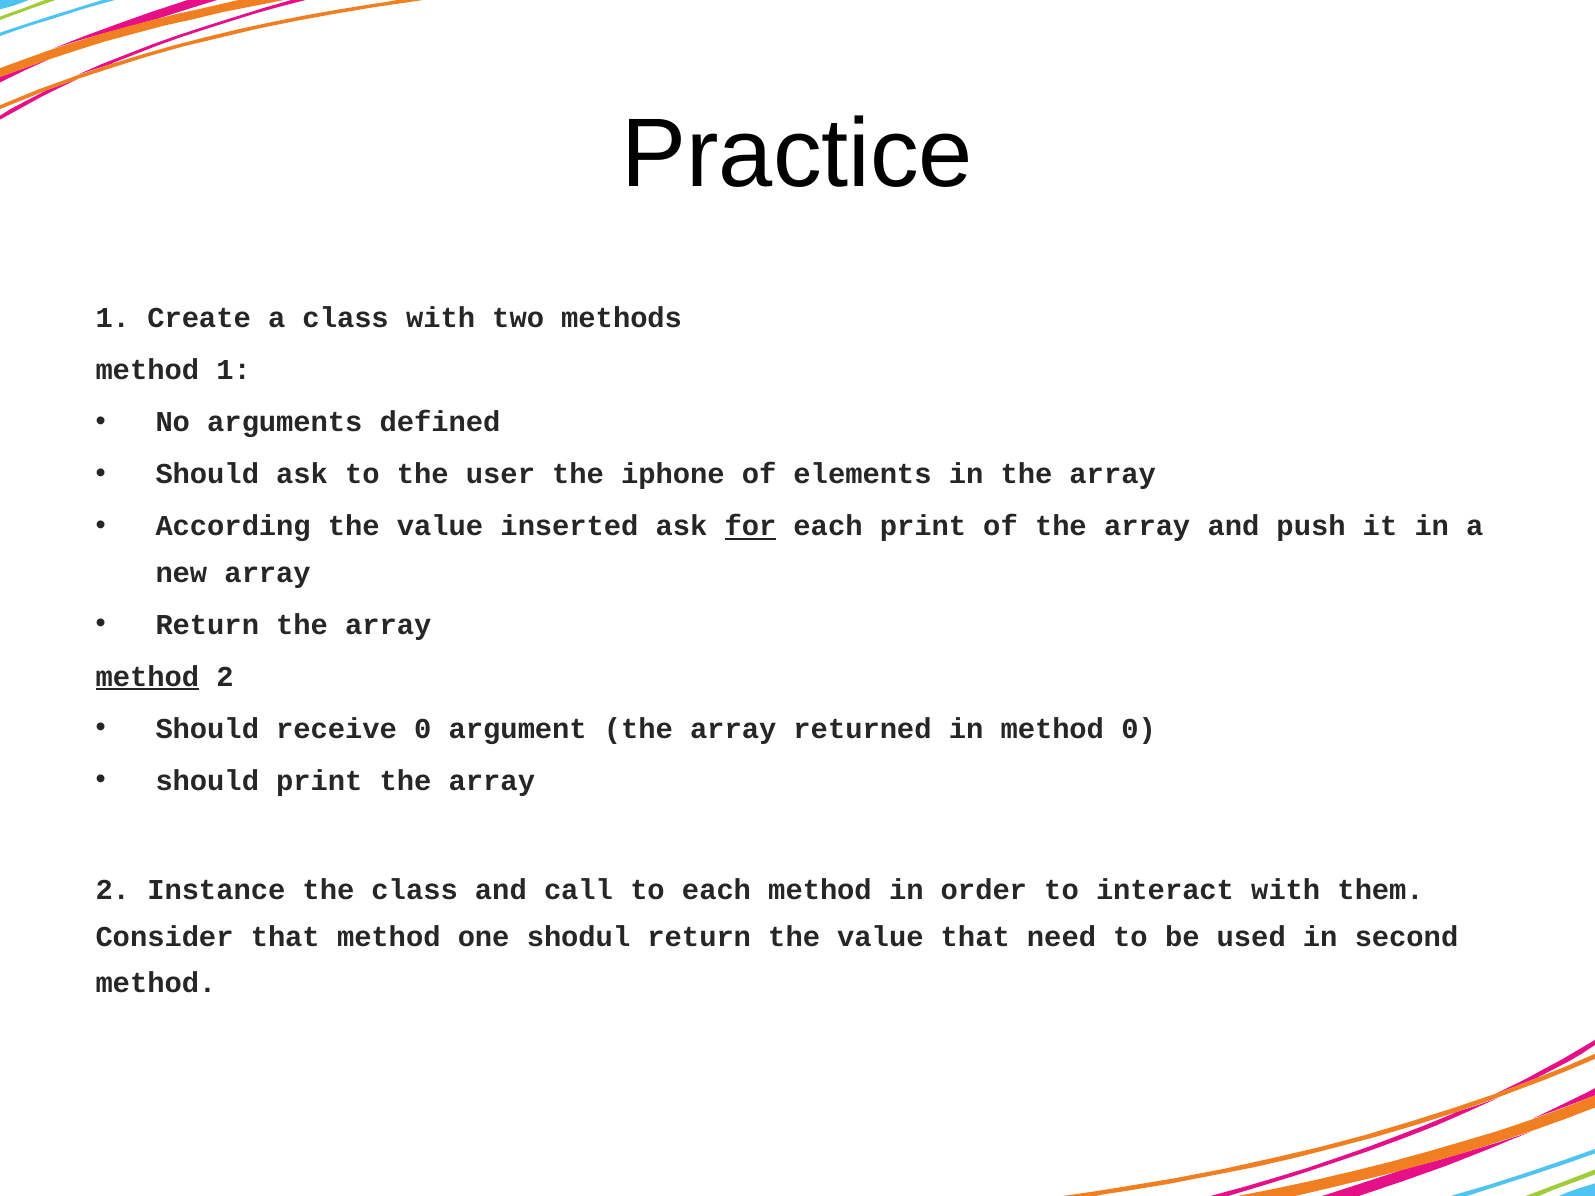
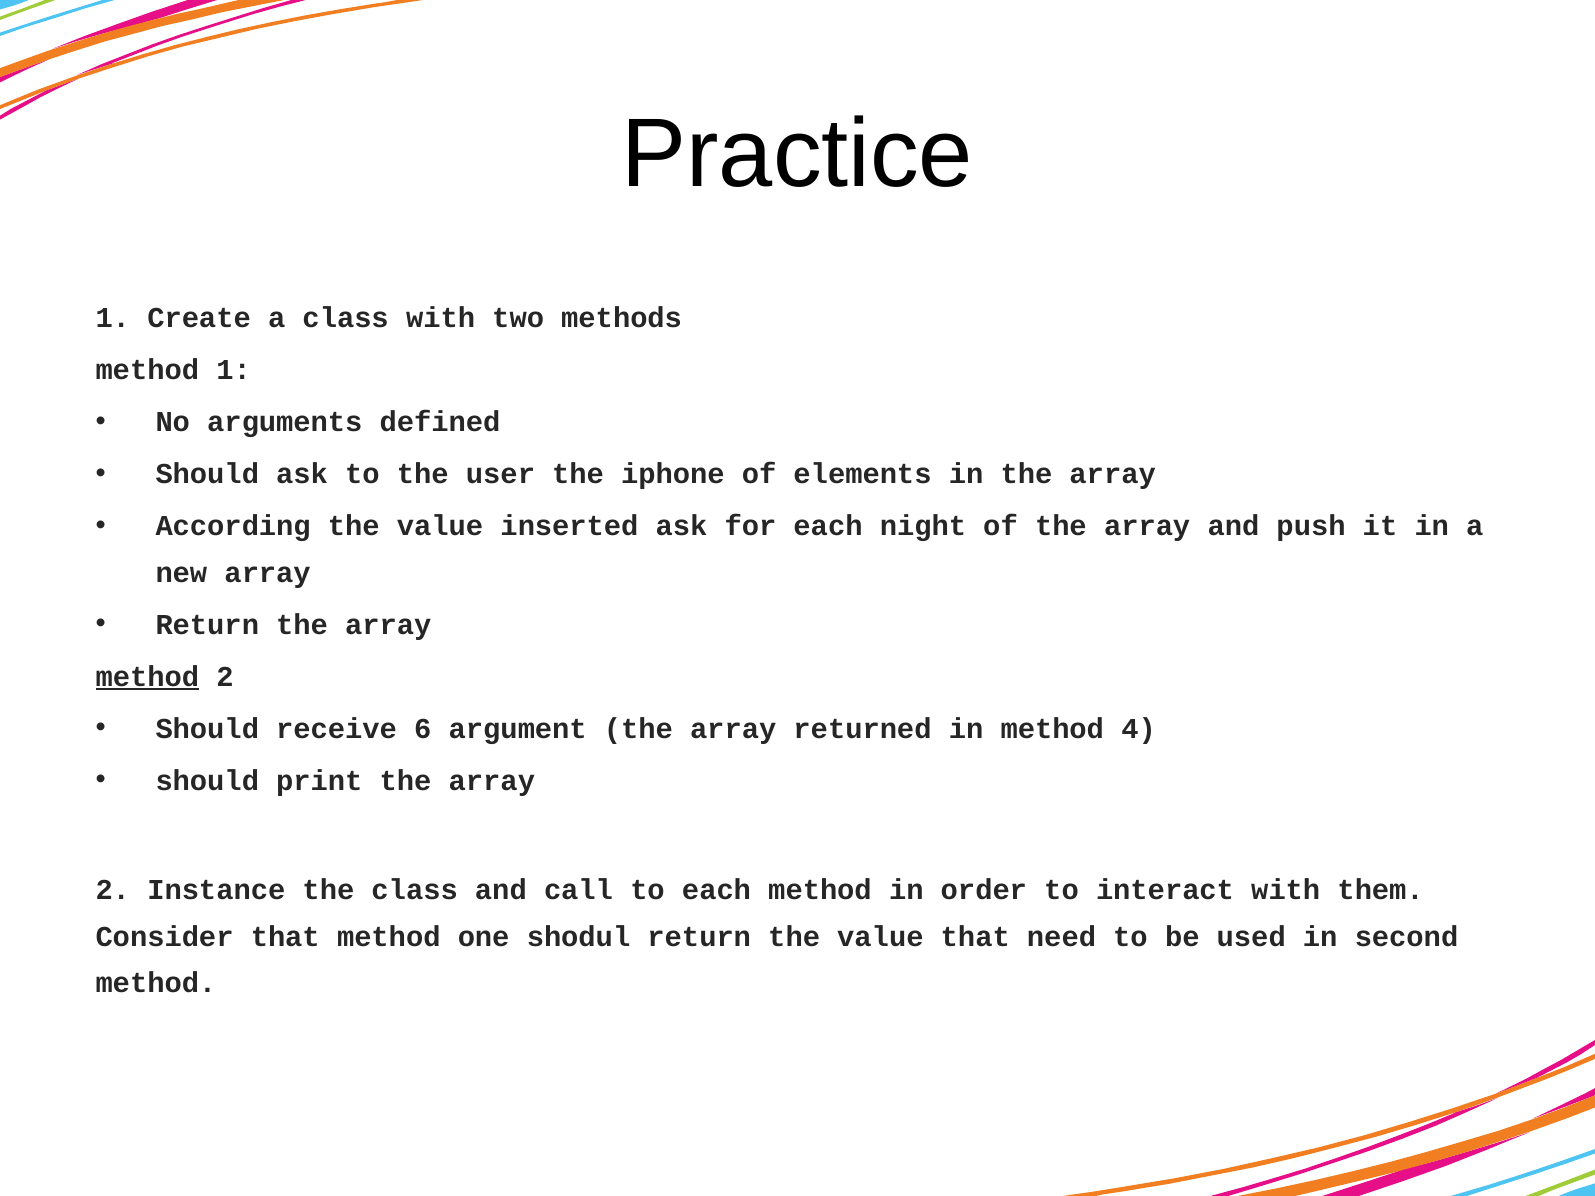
for underline: present -> none (750, 526)
each print: print -> night (923, 526)
receive 0: 0 -> 6 (423, 729)
method 0: 0 -> 4 (1139, 729)
